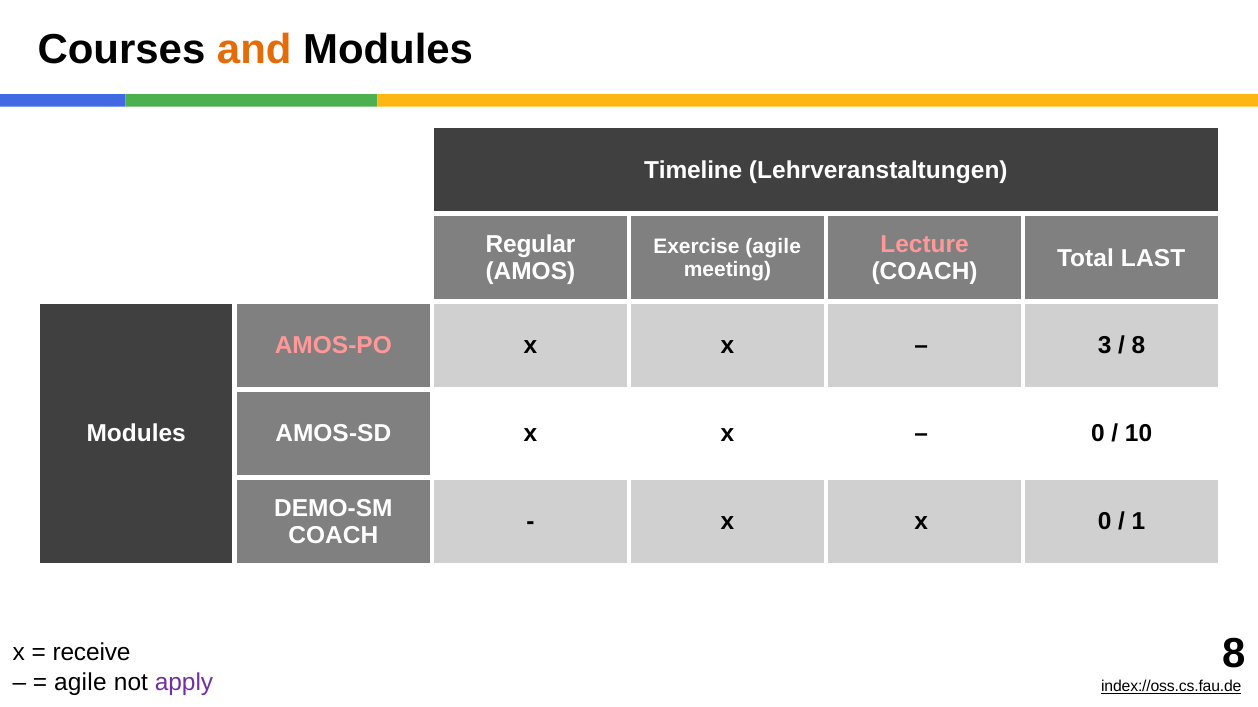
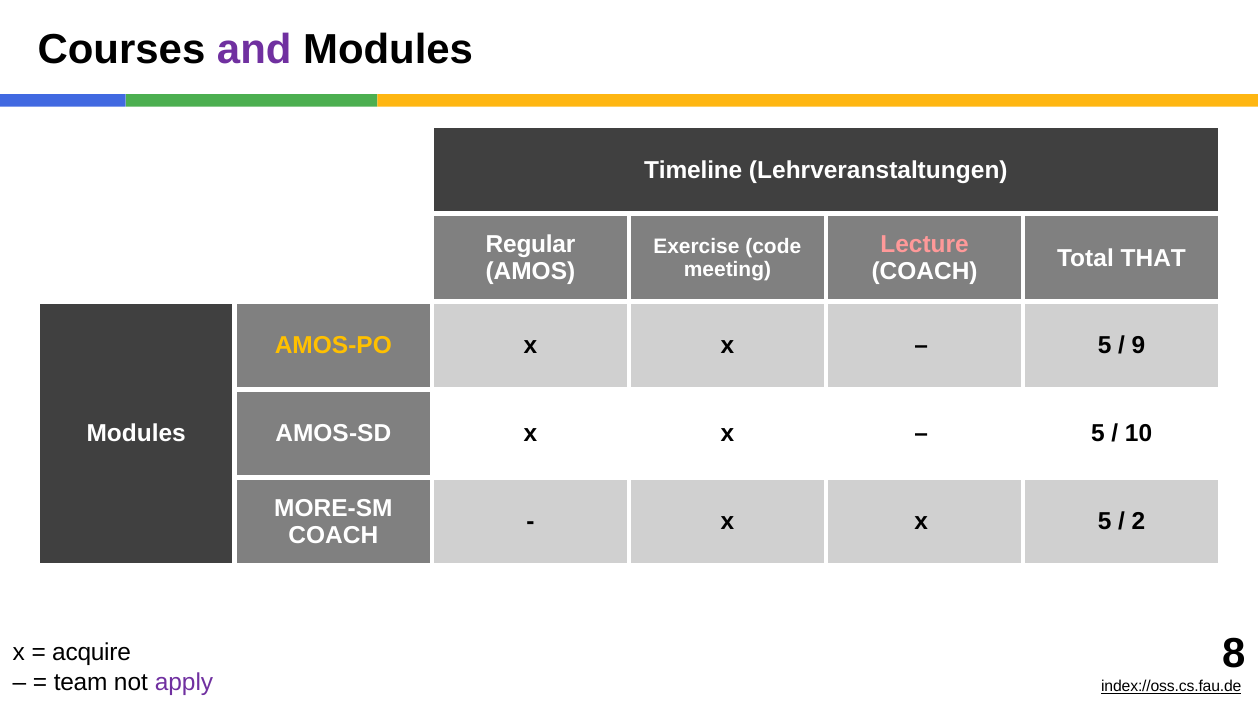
and colour: orange -> purple (254, 50)
Exercise agile: agile -> code (773, 246)
LAST: LAST -> THAT (1153, 258)
AMOS-PO colour: pink -> yellow (333, 346)
3: 3 -> 5 (1105, 346)
8: 8 -> 9 (1139, 346)
0: 0 -> 5 (1098, 434)
DEMO-SM: DEMO-SM -> MORE-SM (333, 508)
x 0: 0 -> 5 (1105, 522)
1: 1 -> 2 (1139, 522)
receive: receive -> acquire (92, 653)
agile: agile -> team (81, 683)
